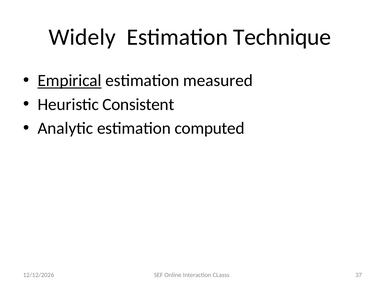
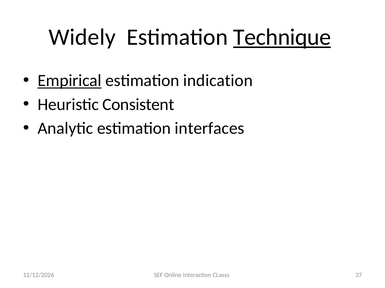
Technique underline: none -> present (282, 37)
measured: measured -> indication (218, 81)
computed: computed -> interfaces (210, 129)
